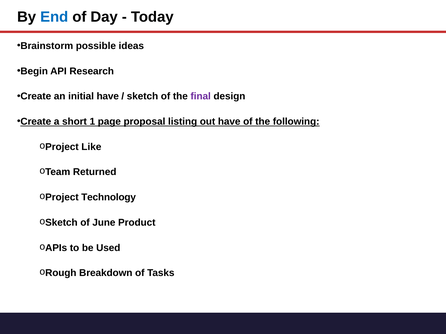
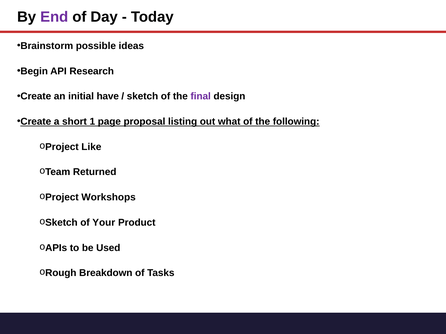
End colour: blue -> purple (54, 17)
out have: have -> what (229, 122)
Technology: Technology -> Workshops (109, 198)
June: June -> Your (104, 223)
